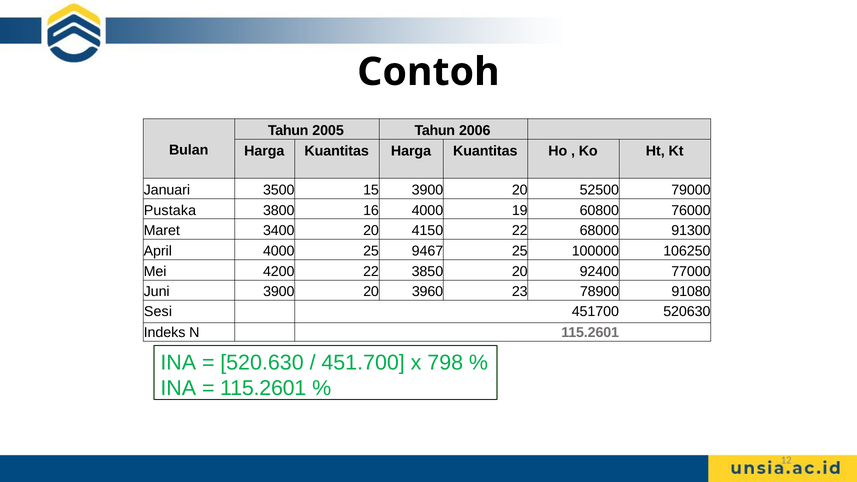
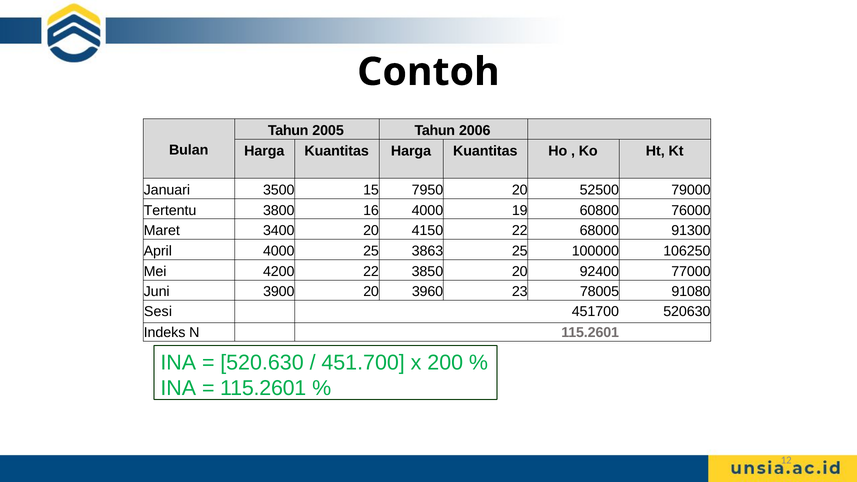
15 3900: 3900 -> 7950 (427, 190)
Pustaka: Pustaka -> Tertentu (170, 210)
9467: 9467 -> 3863 (427, 251)
78900: 78900 -> 78005 (599, 292)
798: 798 -> 200 (445, 363)
